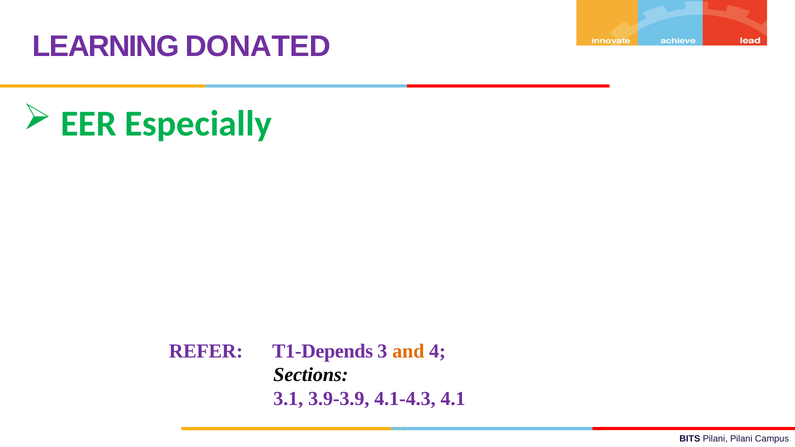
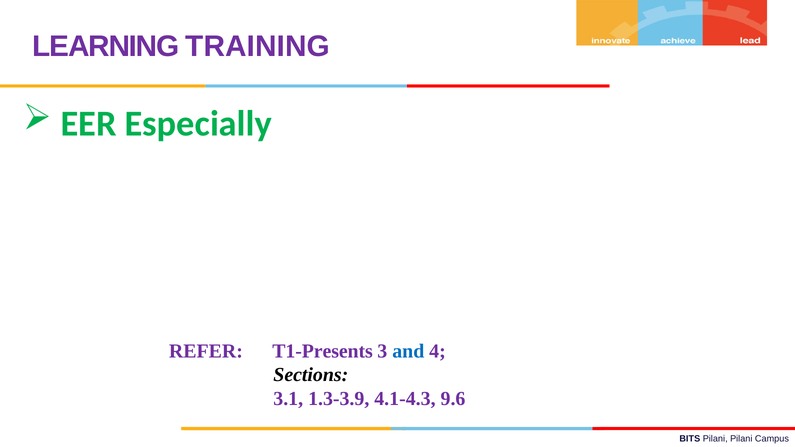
DONATED: DONATED -> TRAINING (258, 46)
T1-Depends: T1-Depends -> T1-Presents (323, 351)
and colour: orange -> blue (408, 351)
3.9-3.9: 3.9-3.9 -> 1.3-3.9 (339, 399)
4.1: 4.1 -> 9.6 (453, 399)
